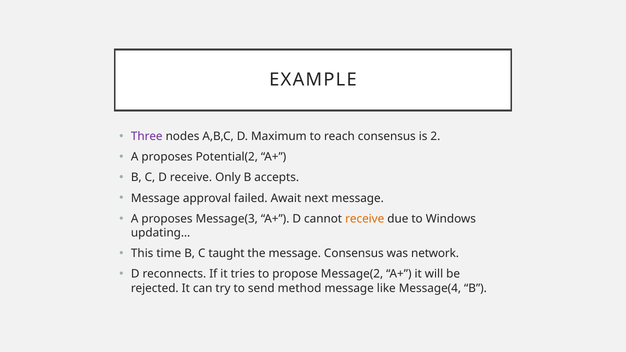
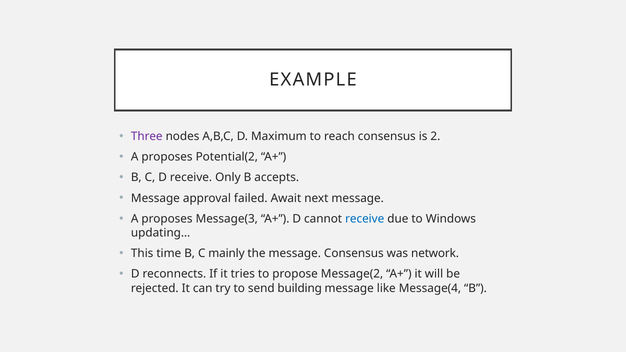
receive colour: orange -> blue (365, 219)
taught: taught -> mainly (226, 254)
method: method -> building (300, 288)
